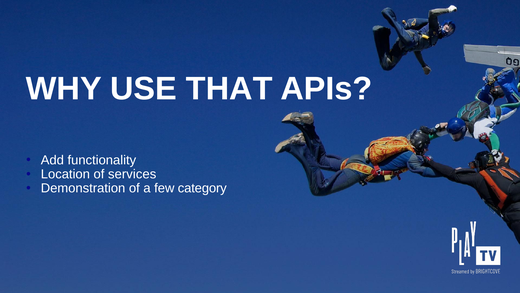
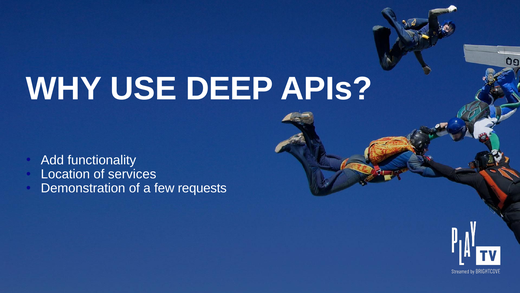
THAT: THAT -> DEEP (229, 89)
category: category -> requests (202, 188)
